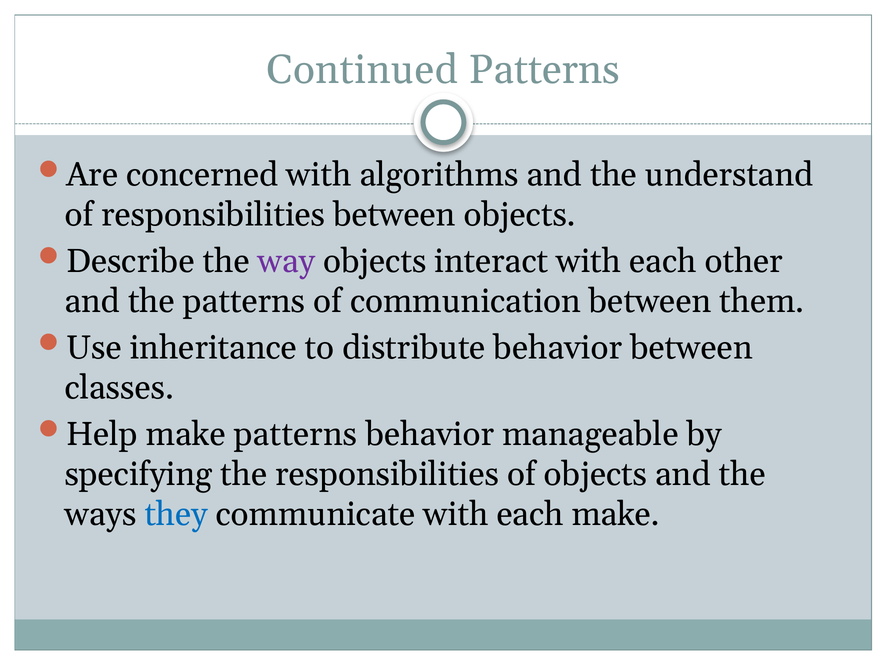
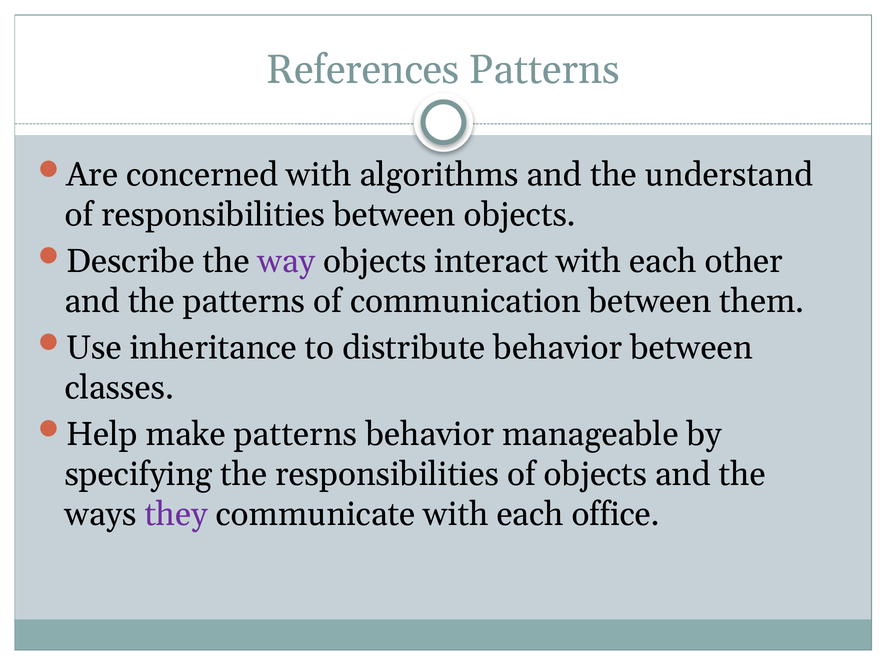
Continued: Continued -> References (363, 70)
they colour: blue -> purple (176, 514)
each make: make -> office (616, 514)
